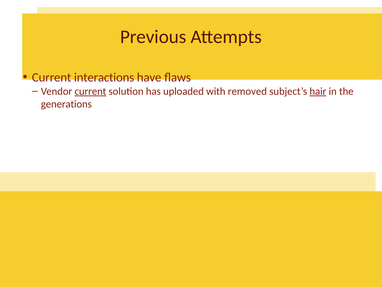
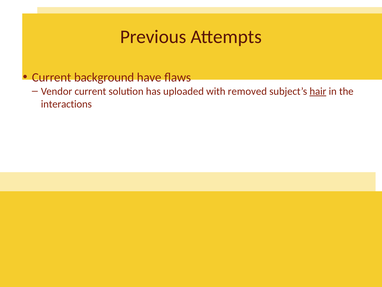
interactions: interactions -> background (104, 77)
current underline: present -> none (90, 91)
generations: generations -> interactions (66, 104)
